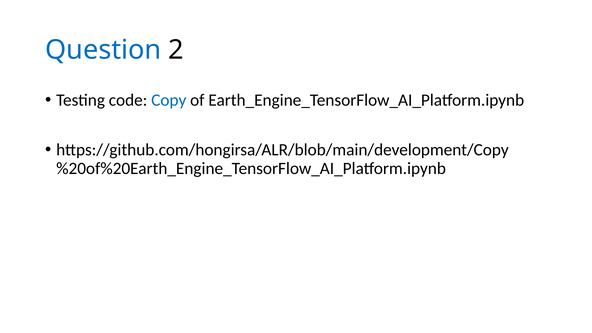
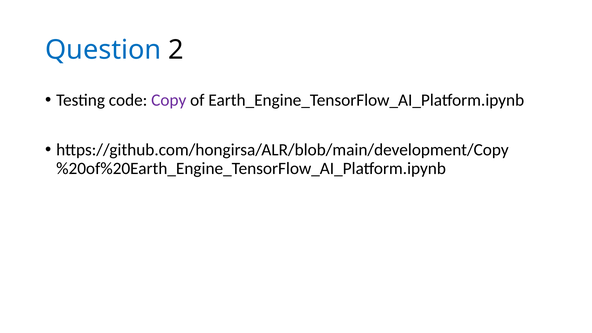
Copy colour: blue -> purple (169, 100)
